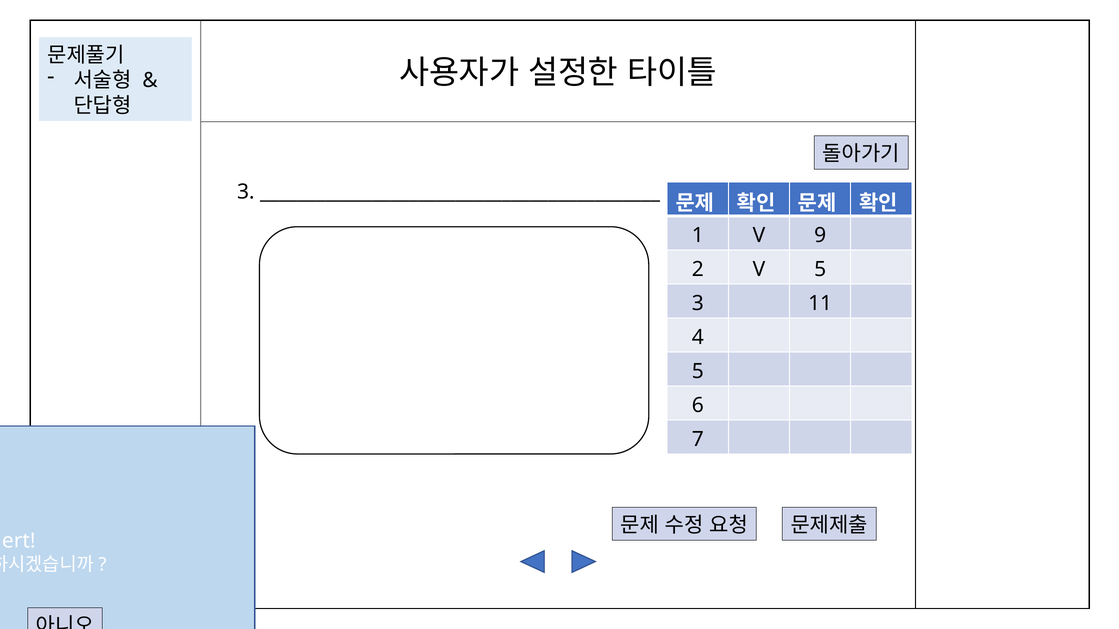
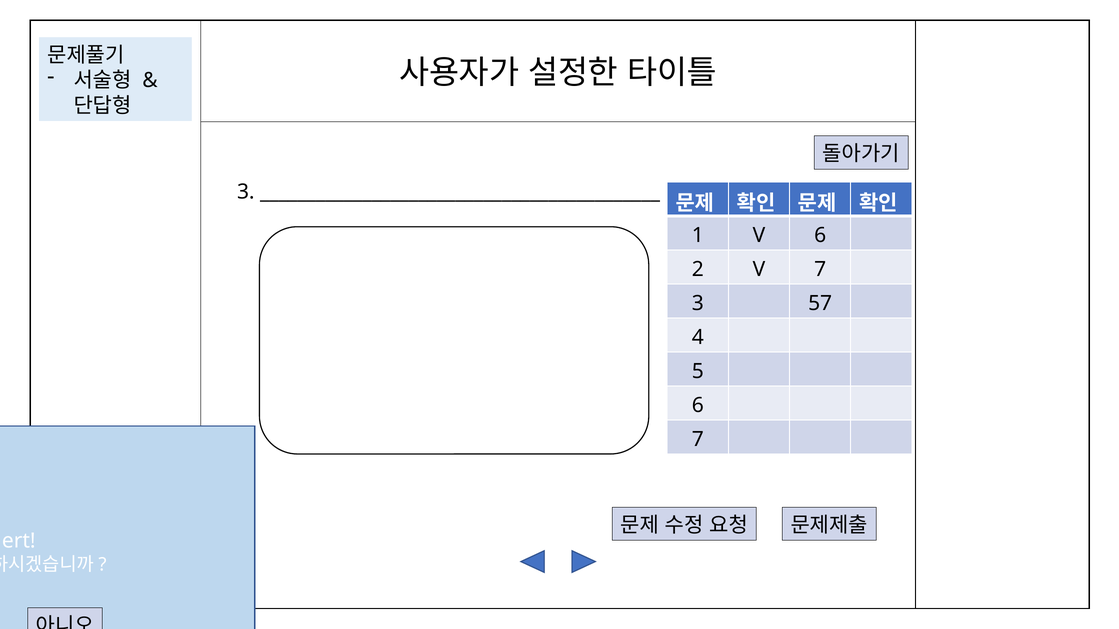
V 9: 9 -> 6 (820, 236)
V 5: 5 -> 7 (820, 270)
11: 11 -> 57 (820, 304)
